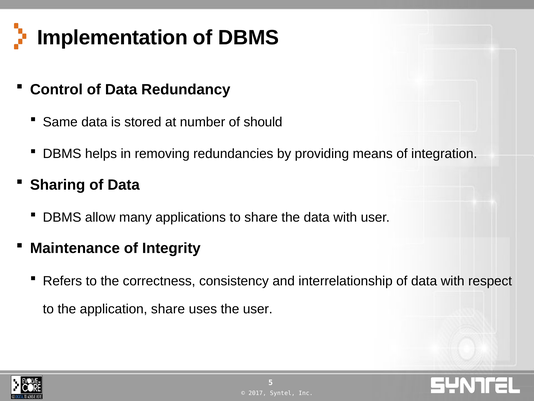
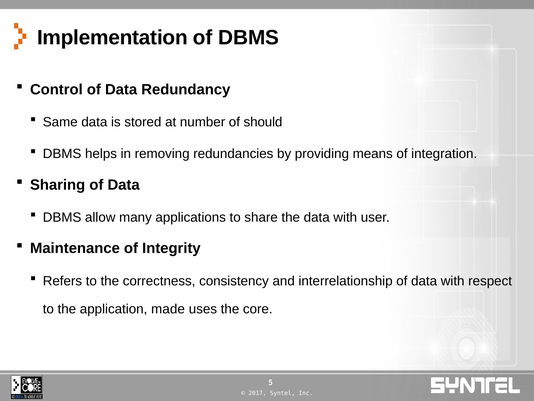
application share: share -> made (168, 309)
the user: user -> core (258, 309)
